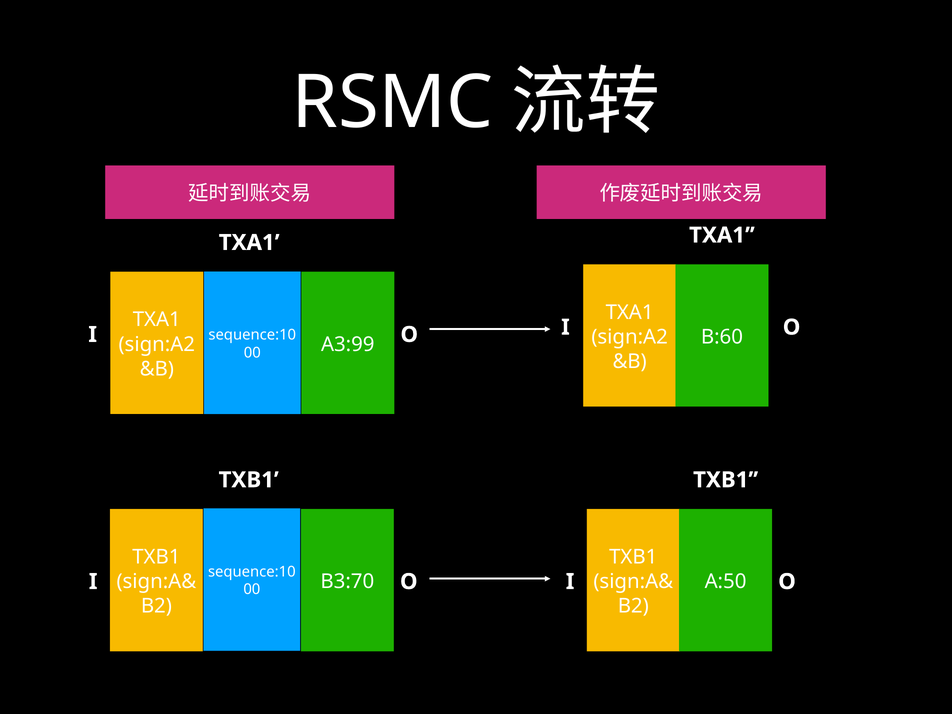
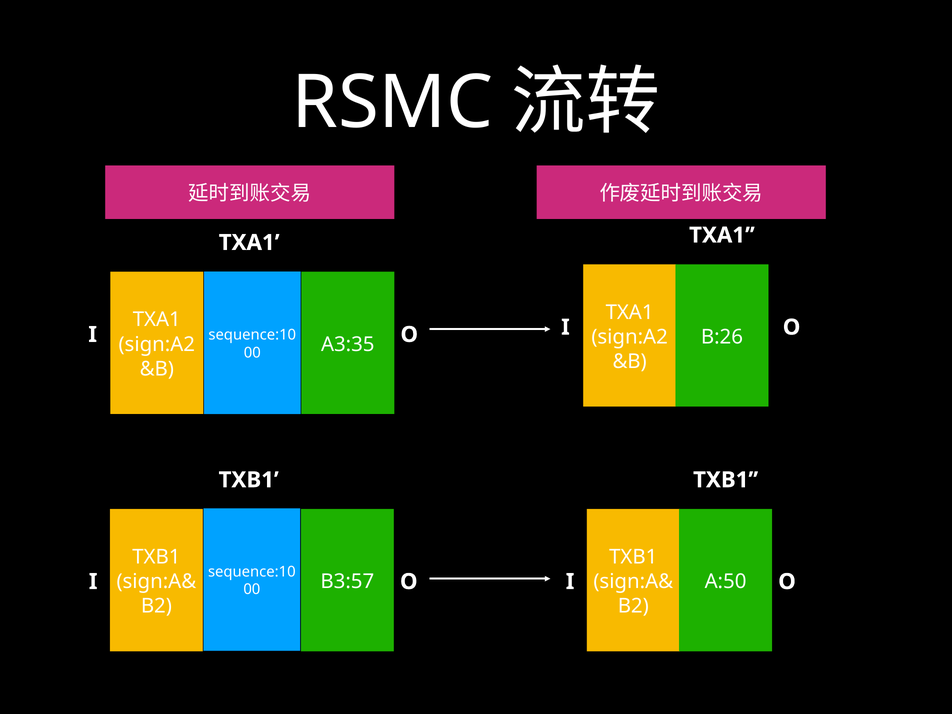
B:60: B:60 -> B:26 (722, 337)
A3:99: A3:99 -> A3:35 (348, 344)
B3:70: B3:70 -> B3:57 (347, 582)
